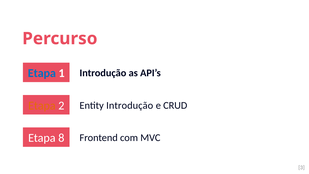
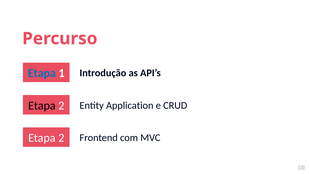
Etapa colour: orange -> black (42, 105)
Entity Introdução: Introdução -> Application (130, 105)
8: 8 -> 2 (61, 138)
